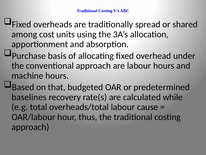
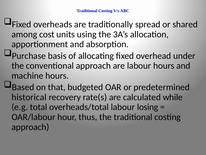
baselines: baselines -> historical (29, 97)
cause: cause -> losing (148, 107)
